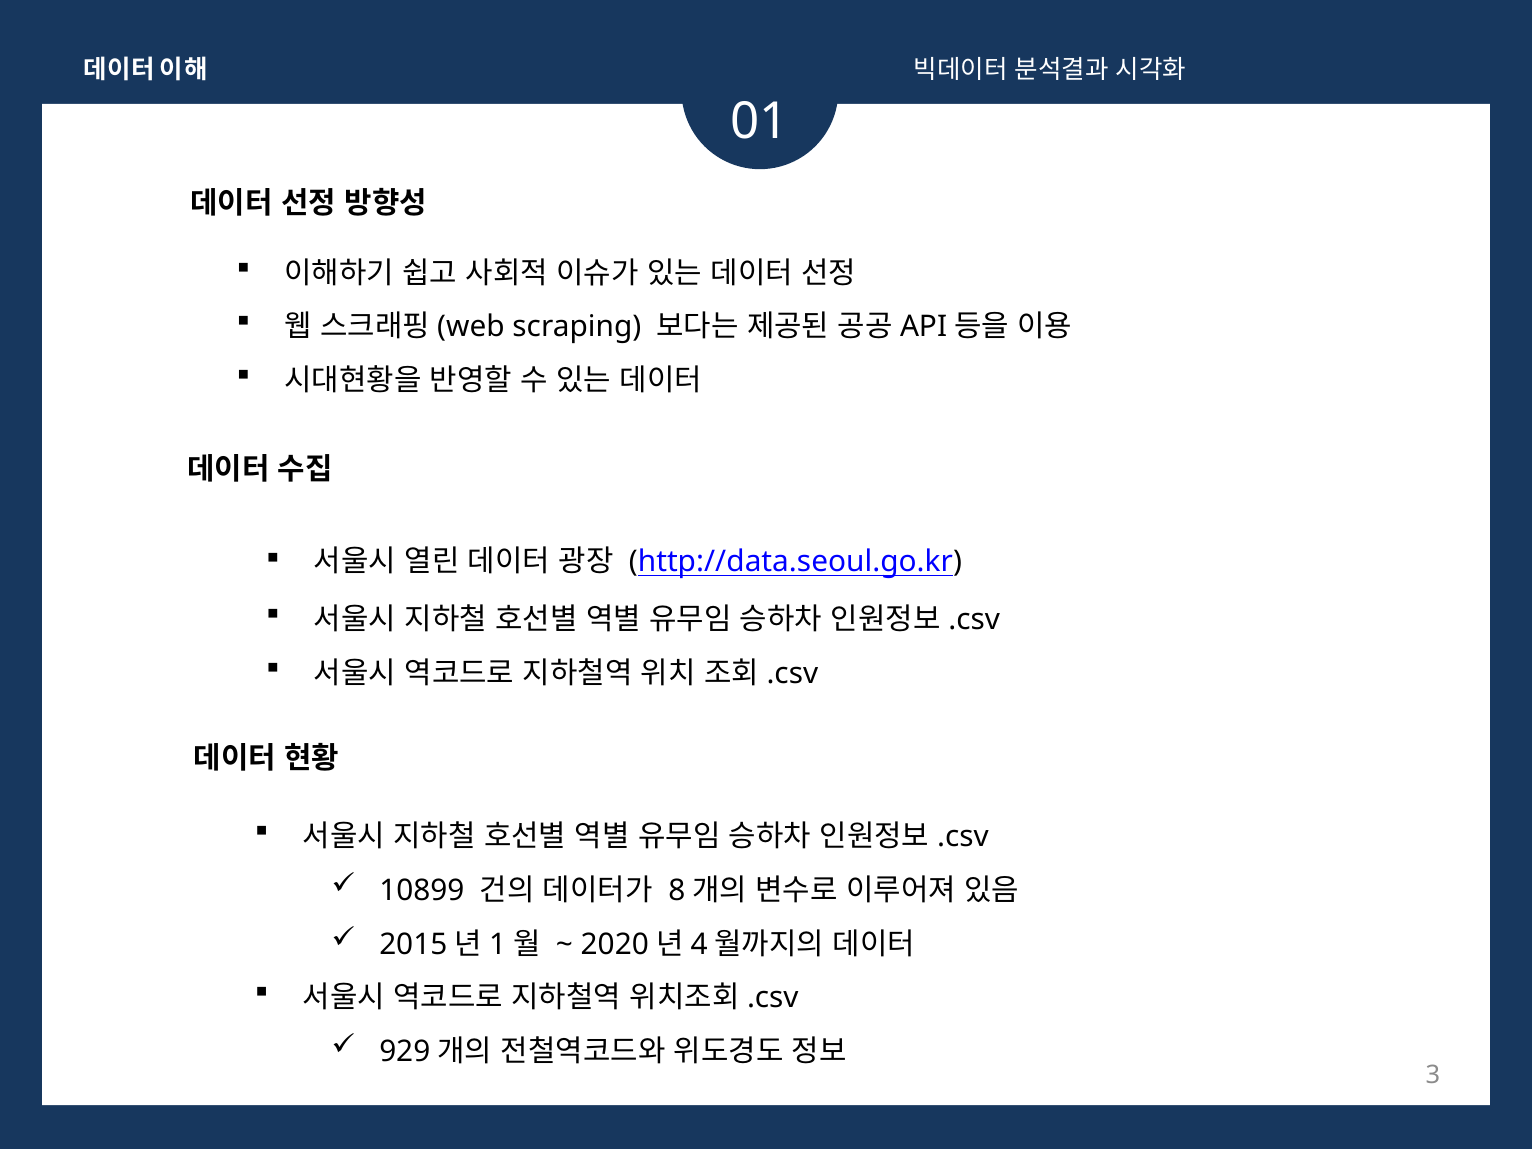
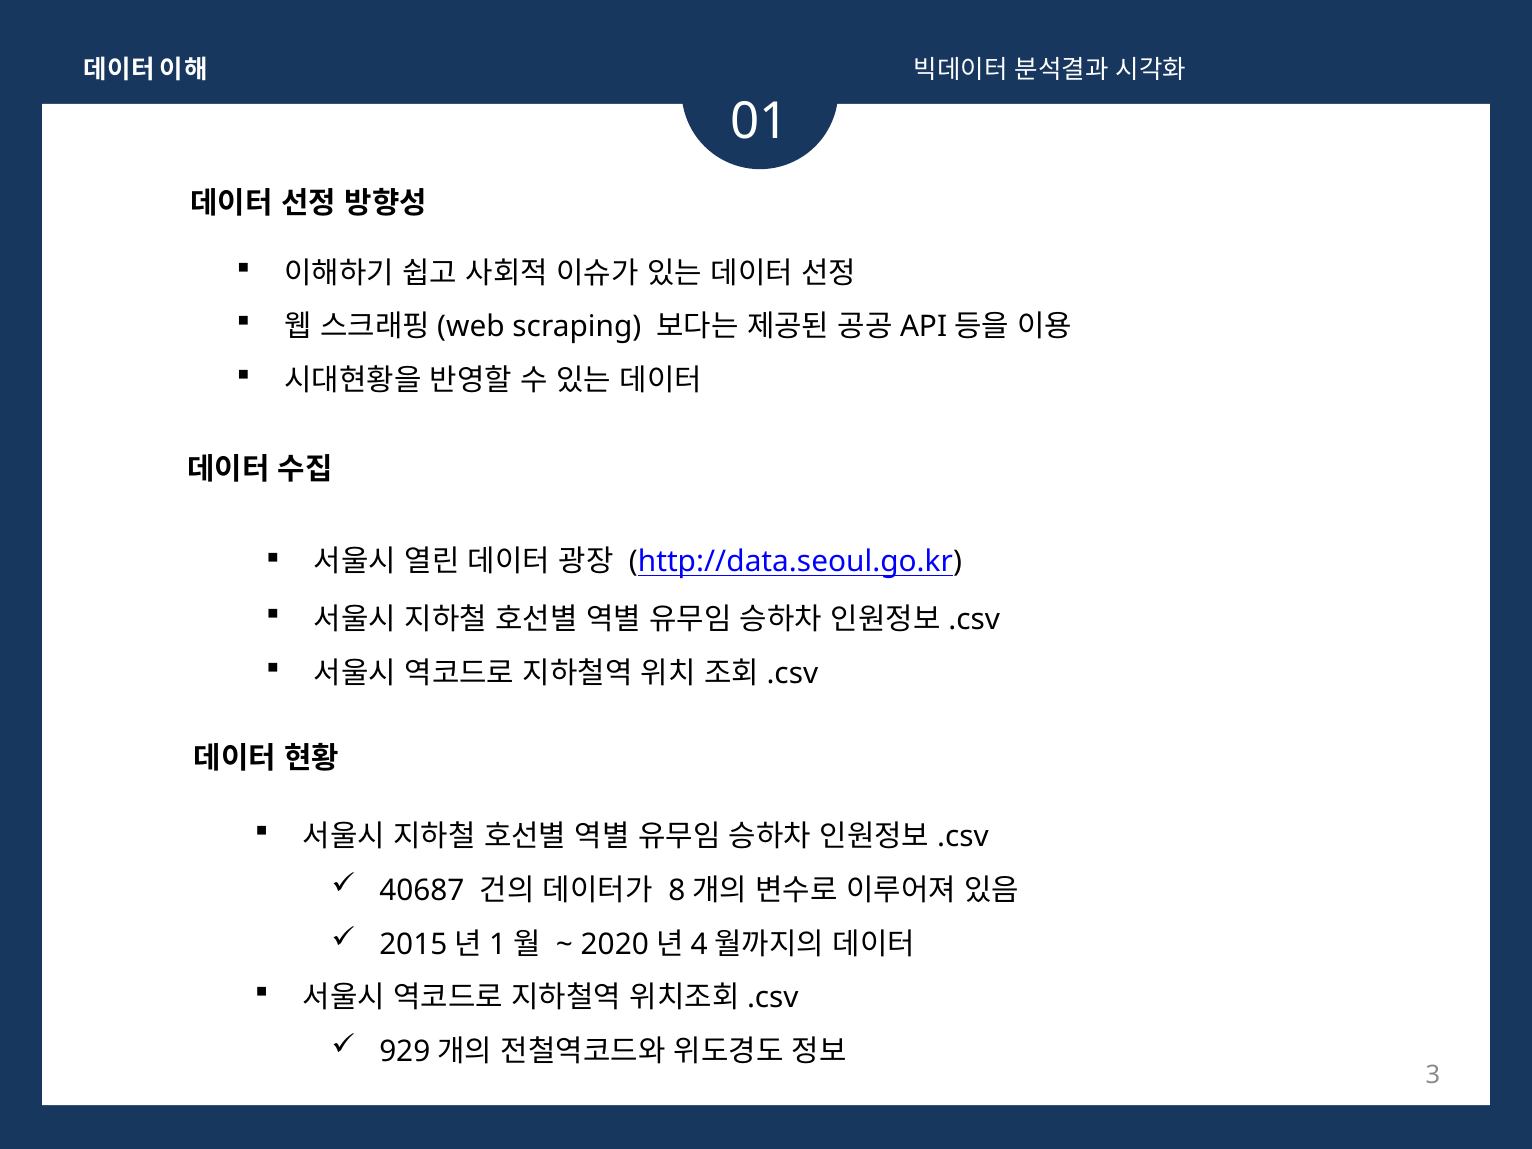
10899: 10899 -> 40687 (422, 891)
